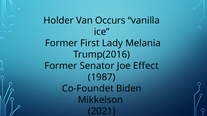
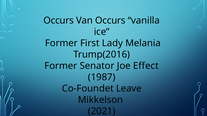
Holder: Holder -> Occurs (59, 20)
Biden: Biden -> Leave (129, 89)
